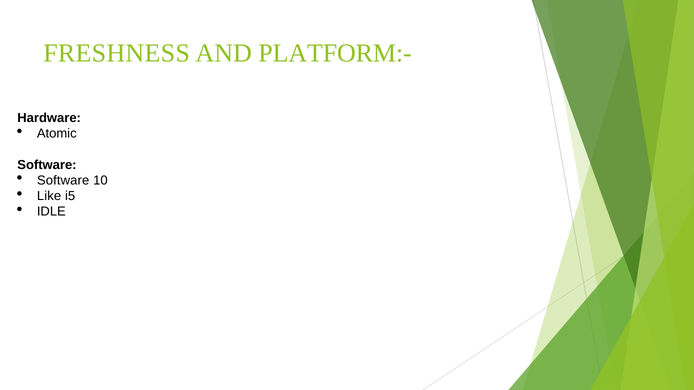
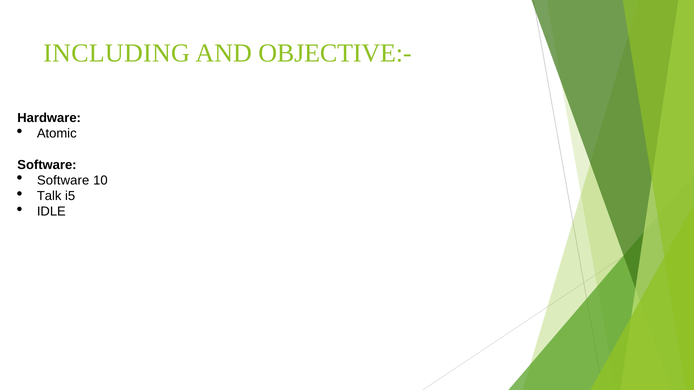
FRESHNESS: FRESHNESS -> INCLUDING (117, 53)
PLATFORM:-: PLATFORM:- -> OBJECTIVE:- (335, 53)
Like: Like -> Talk (49, 196)
